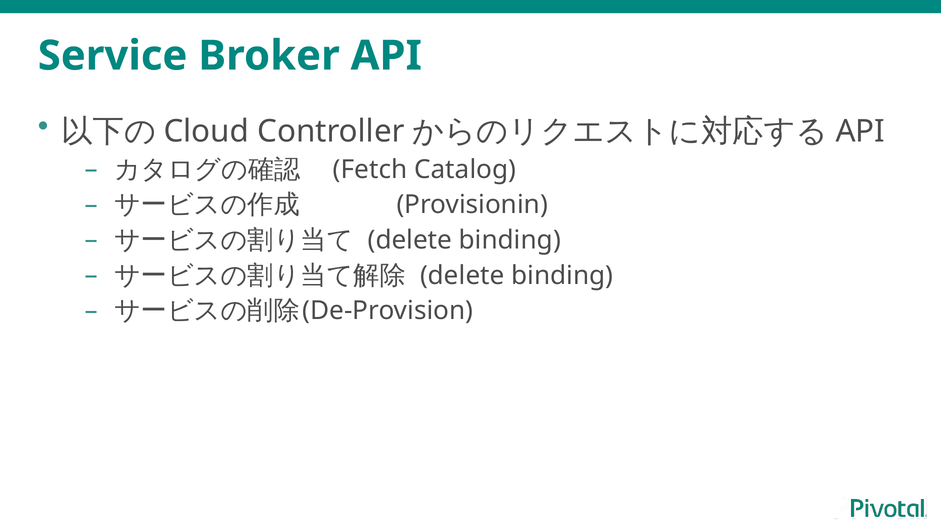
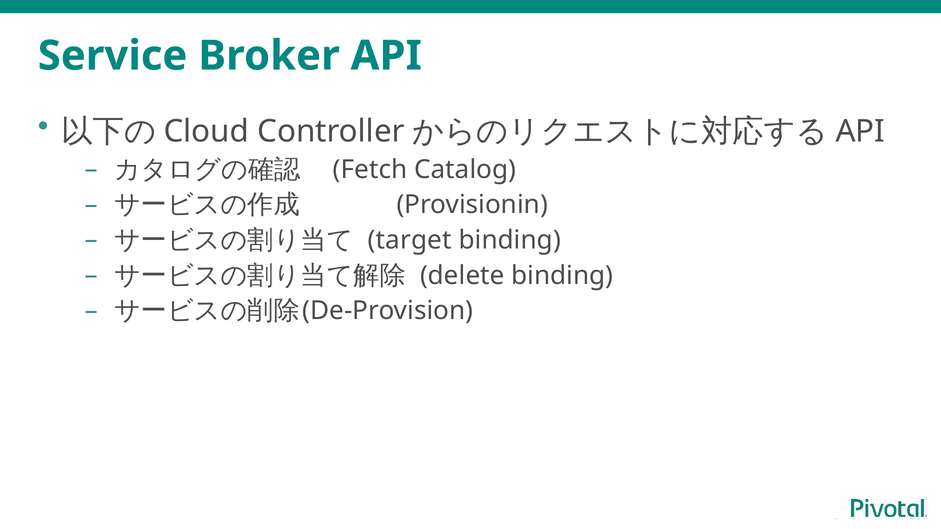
delete: delete -> target (410, 240)
